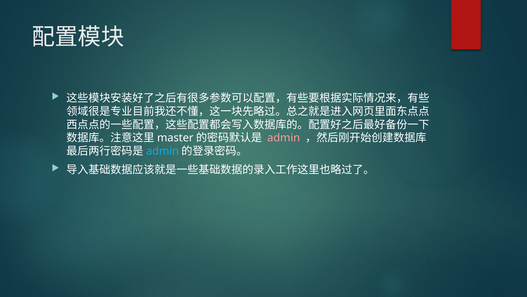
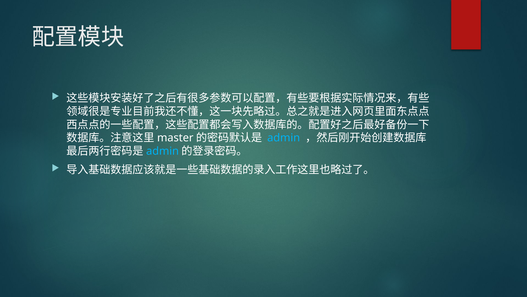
admin colour: pink -> light blue (284, 138)
